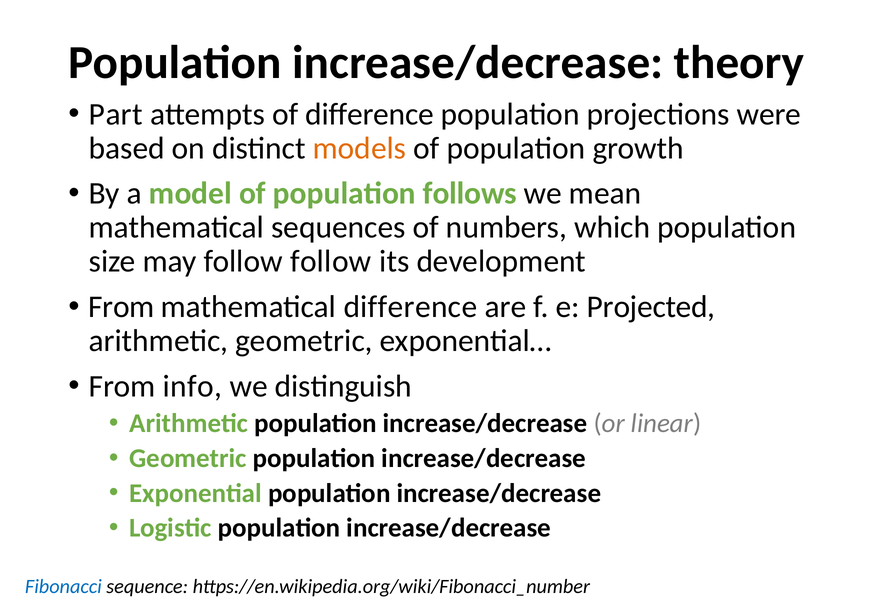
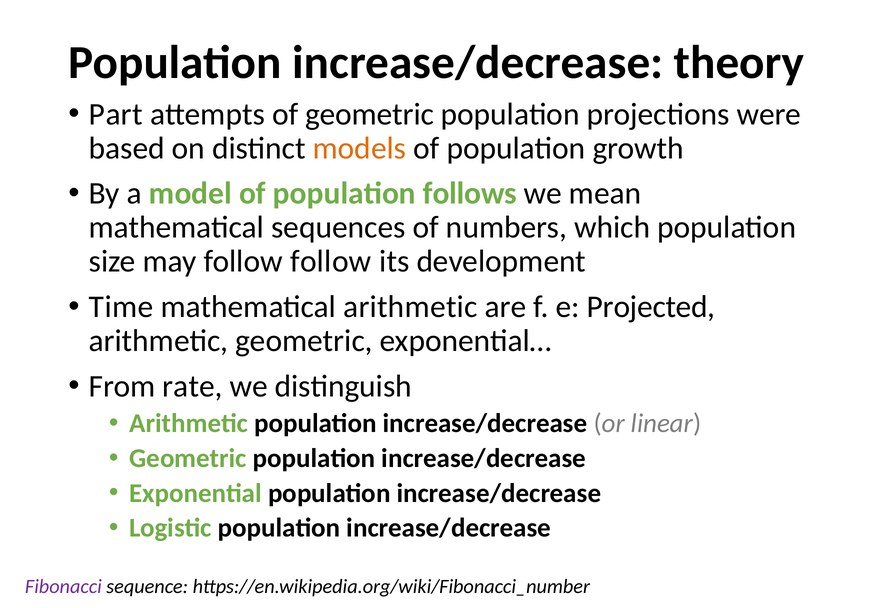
of difference: difference -> geometric (370, 114)
From: From -> Time (121, 307)
mathematical difference: difference -> arithmetic (410, 307)
info: info -> rate (193, 386)
Fibonacci colour: blue -> purple (63, 586)
